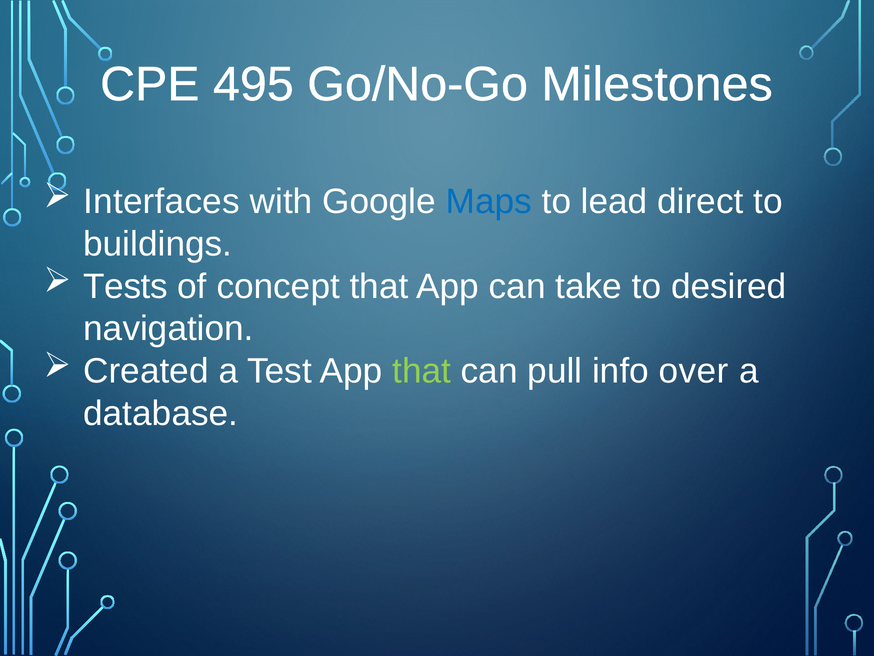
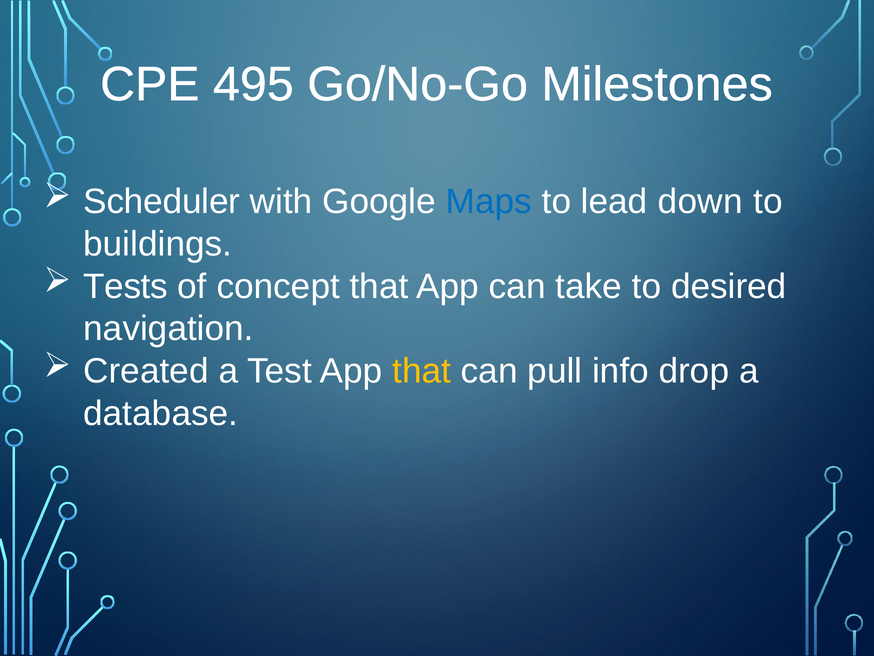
Interfaces: Interfaces -> Scheduler (162, 202)
direct: direct -> down (700, 202)
that colour: light green -> yellow (422, 371)
over: over -> drop (694, 371)
